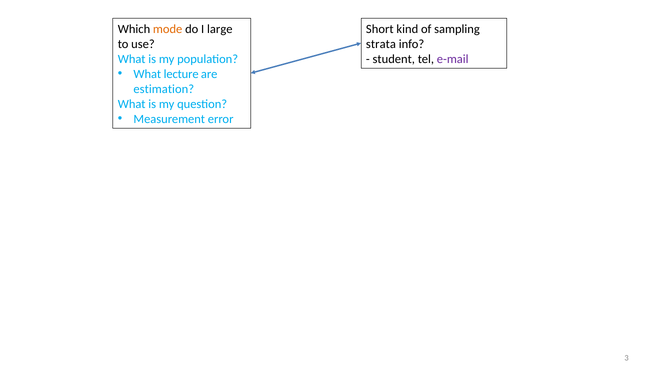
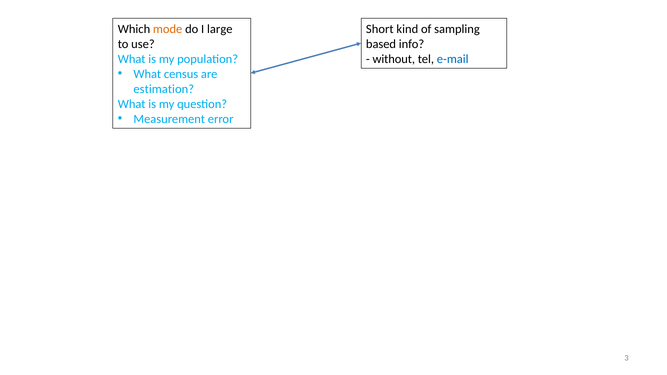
strata: strata -> based (381, 44)
student: student -> without (394, 59)
e-mail colour: purple -> blue (453, 59)
lecture: lecture -> census (181, 74)
